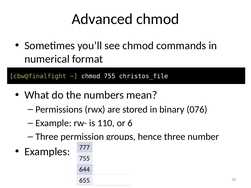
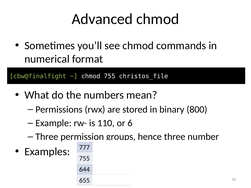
076: 076 -> 800 (197, 110)
